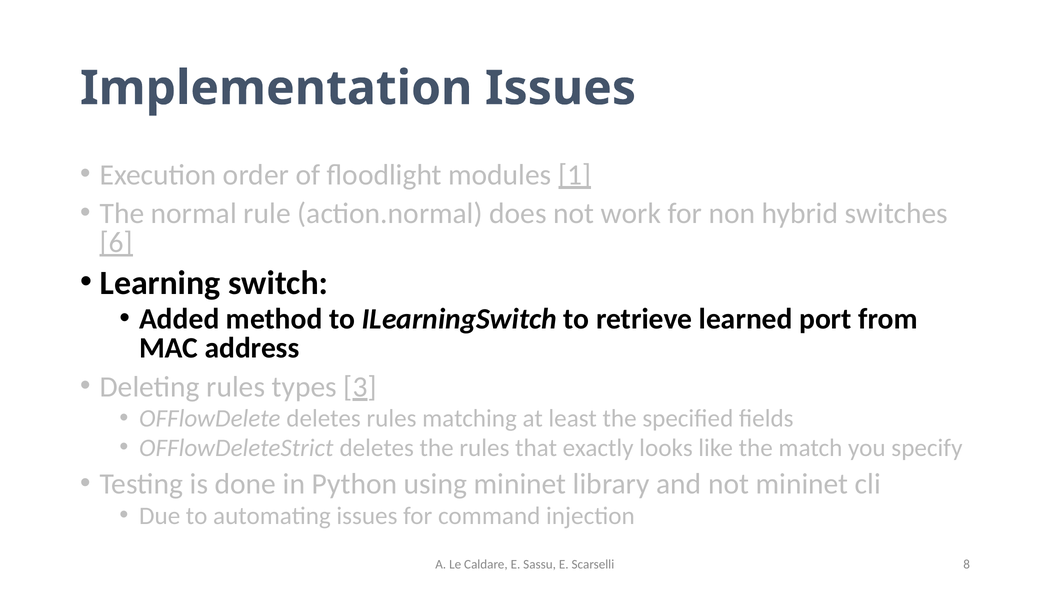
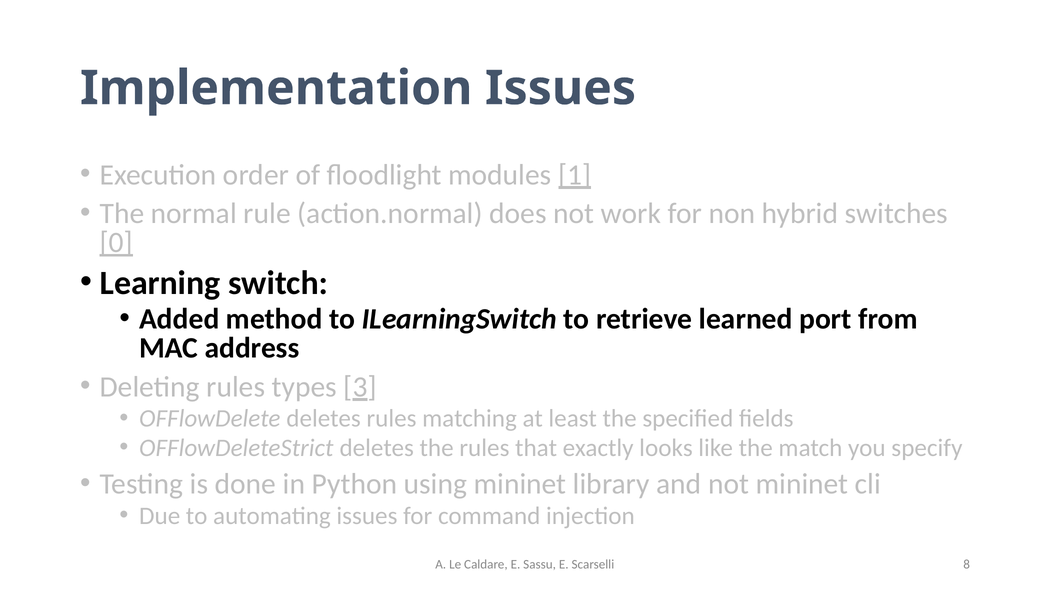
6: 6 -> 0 (116, 242)
